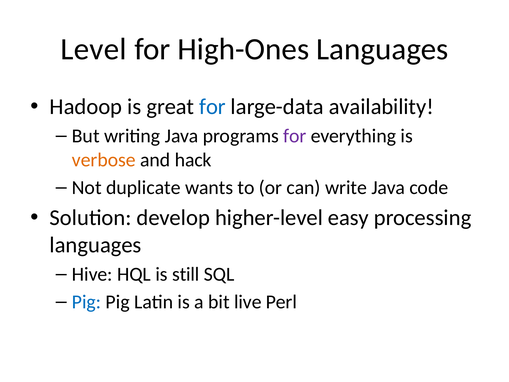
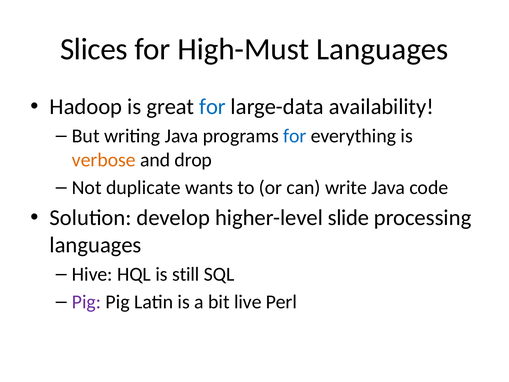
Level: Level -> Slices (94, 49)
High-Ones: High-Ones -> High-Must (243, 49)
for colour: purple -> blue (295, 136)
hack: hack -> drop (193, 160)
easy: easy -> slide (348, 218)
Pig colour: blue -> purple (87, 302)
